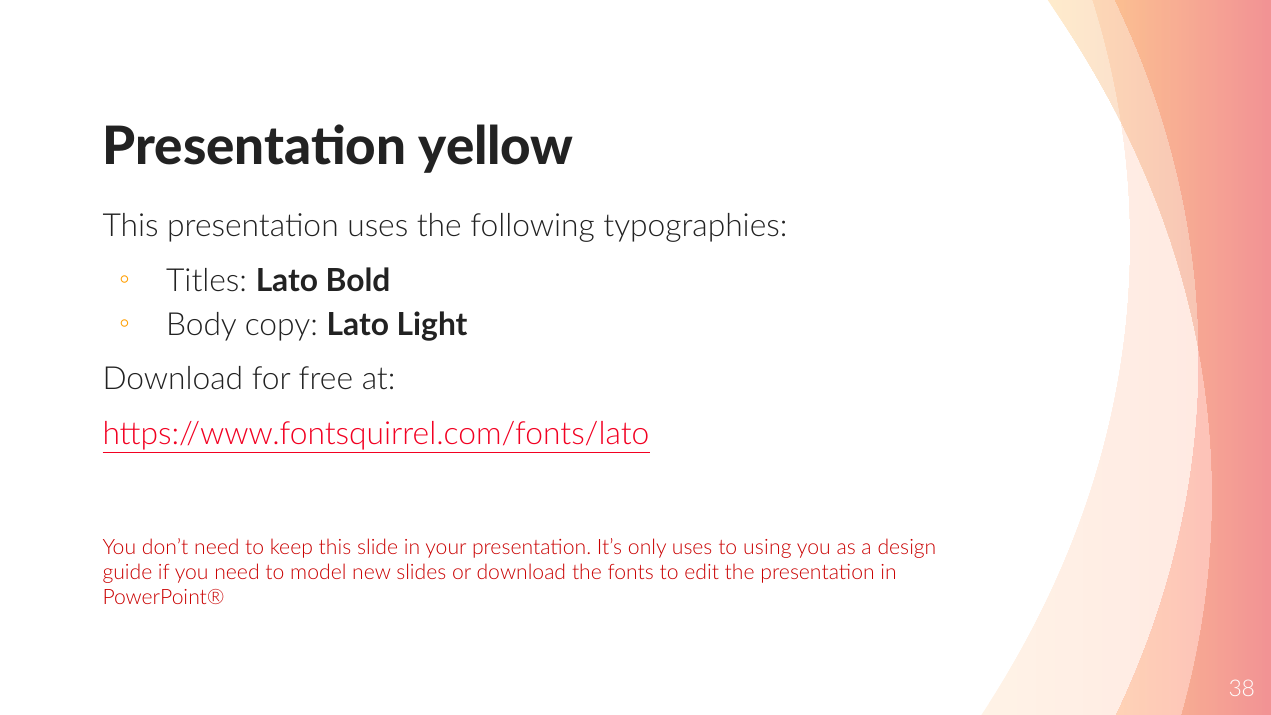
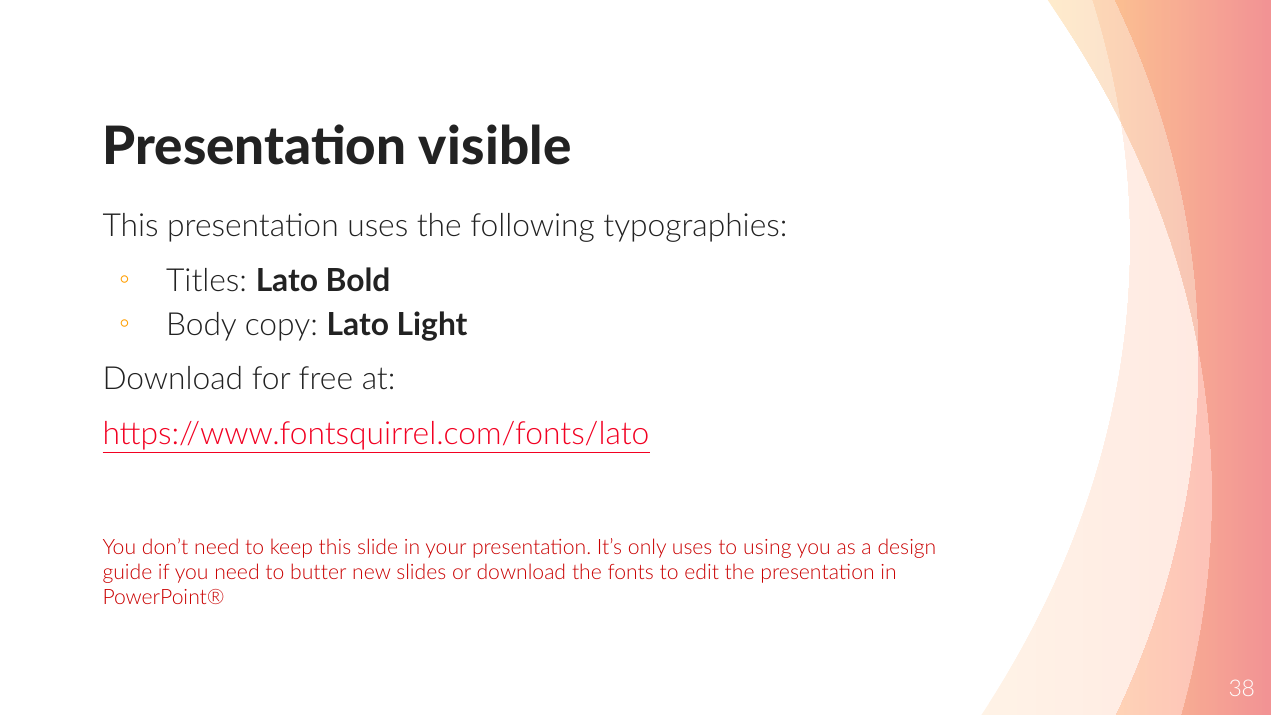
yellow: yellow -> visible (495, 147)
model: model -> butter (318, 572)
